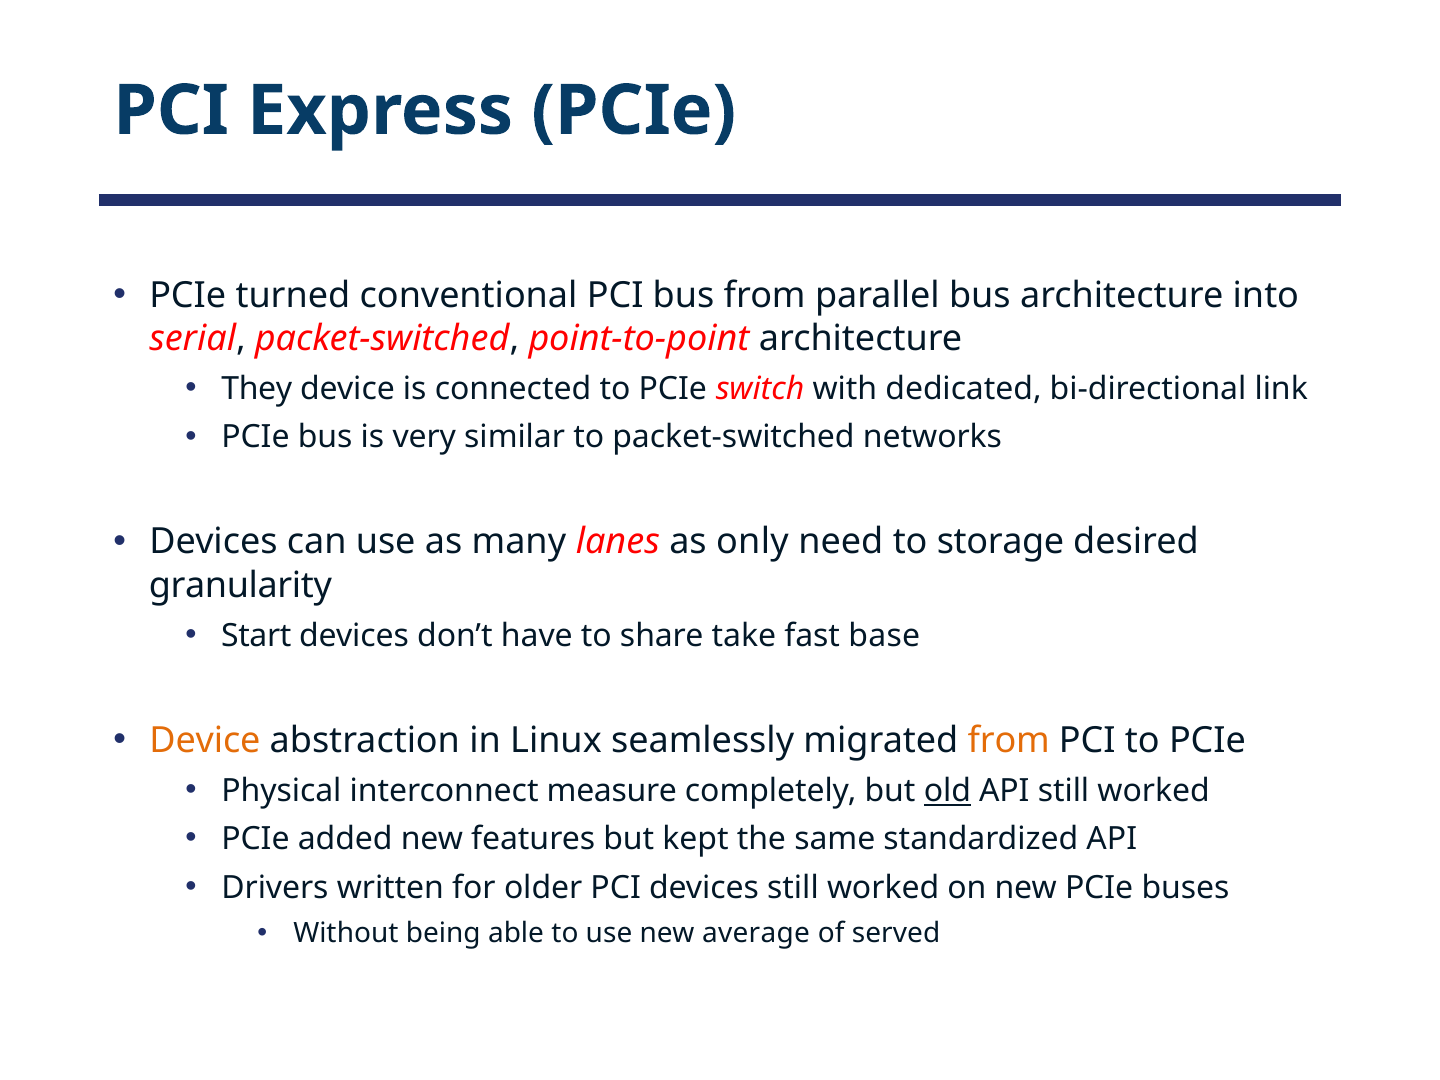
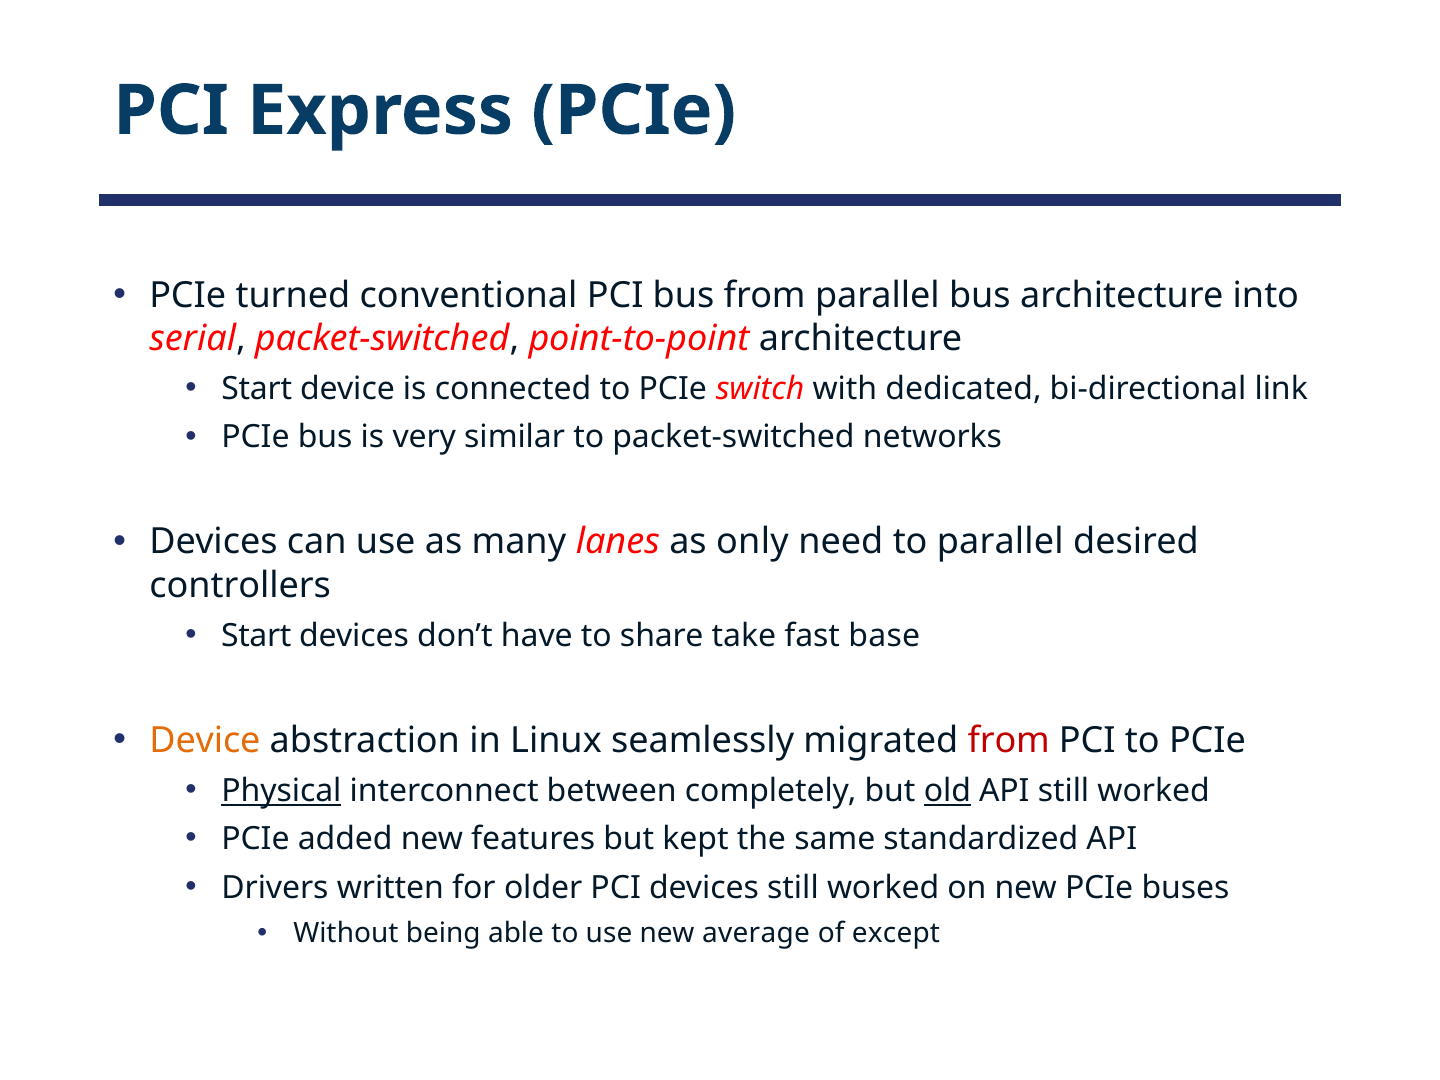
They: They -> Start (257, 389)
to storage: storage -> parallel (1000, 542)
granularity: granularity -> controllers (240, 585)
from colour: orange -> red (1009, 740)
Physical underline: none -> present (281, 791)
measure: measure -> between (612, 791)
served: served -> except (896, 933)
